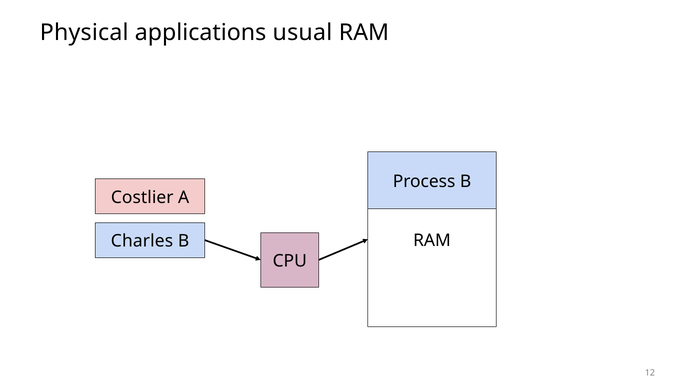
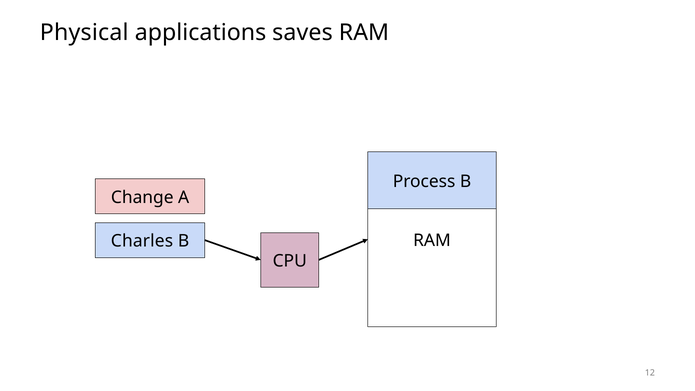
usual: usual -> saves (302, 32)
Costlier: Costlier -> Change (142, 198)
